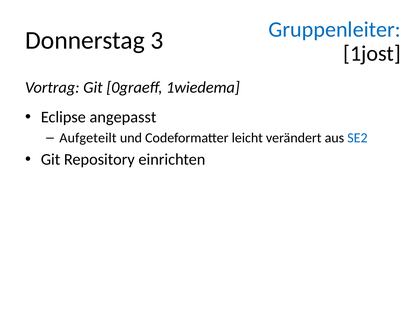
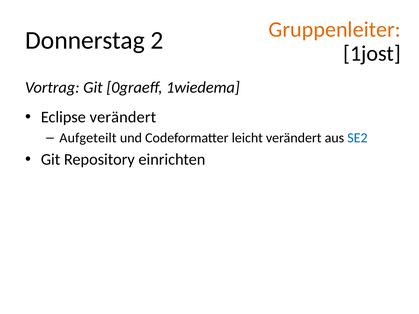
Gruppenleiter colour: blue -> orange (335, 30)
3: 3 -> 2 (157, 41)
Eclipse angepasst: angepasst -> verändert (123, 117)
